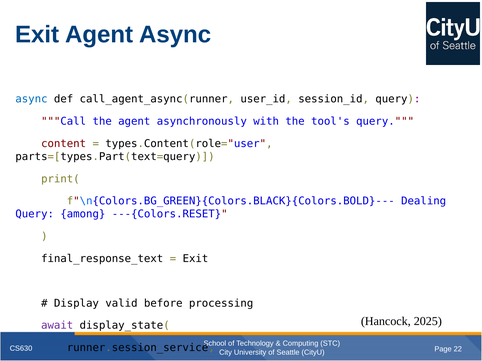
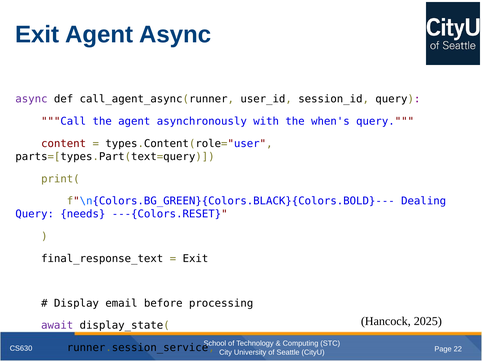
async colour: blue -> purple (31, 99)
tool's: tool's -> when's (330, 122)
among: among -> needs (83, 214)
valid: valid -> email (121, 304)
